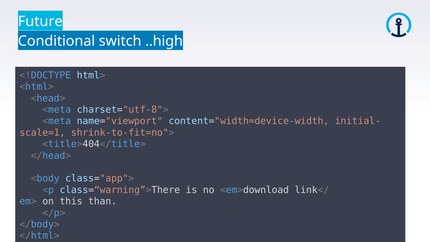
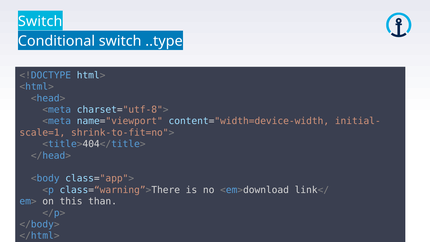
Future: Future -> Switch (40, 21)
..high: ..high -> ..type (164, 41)
